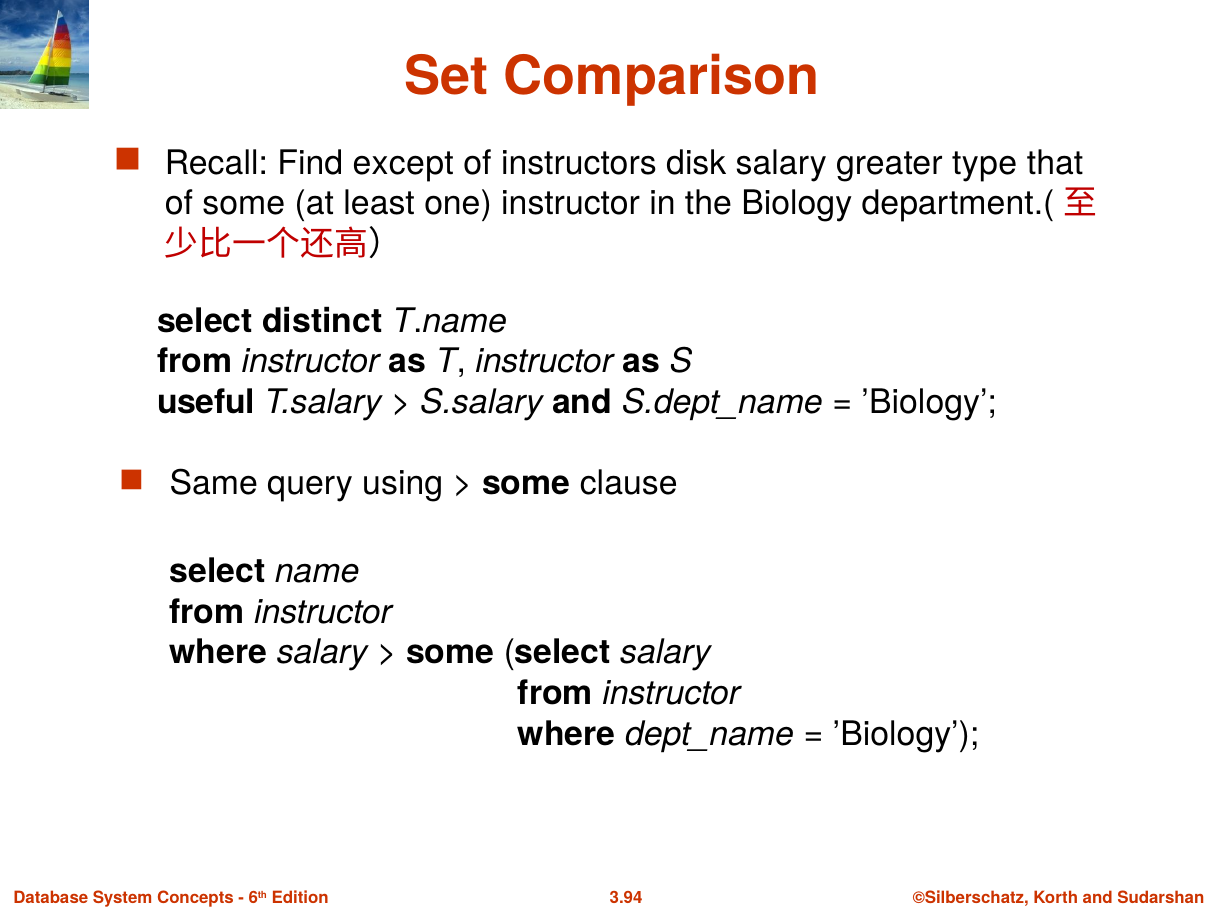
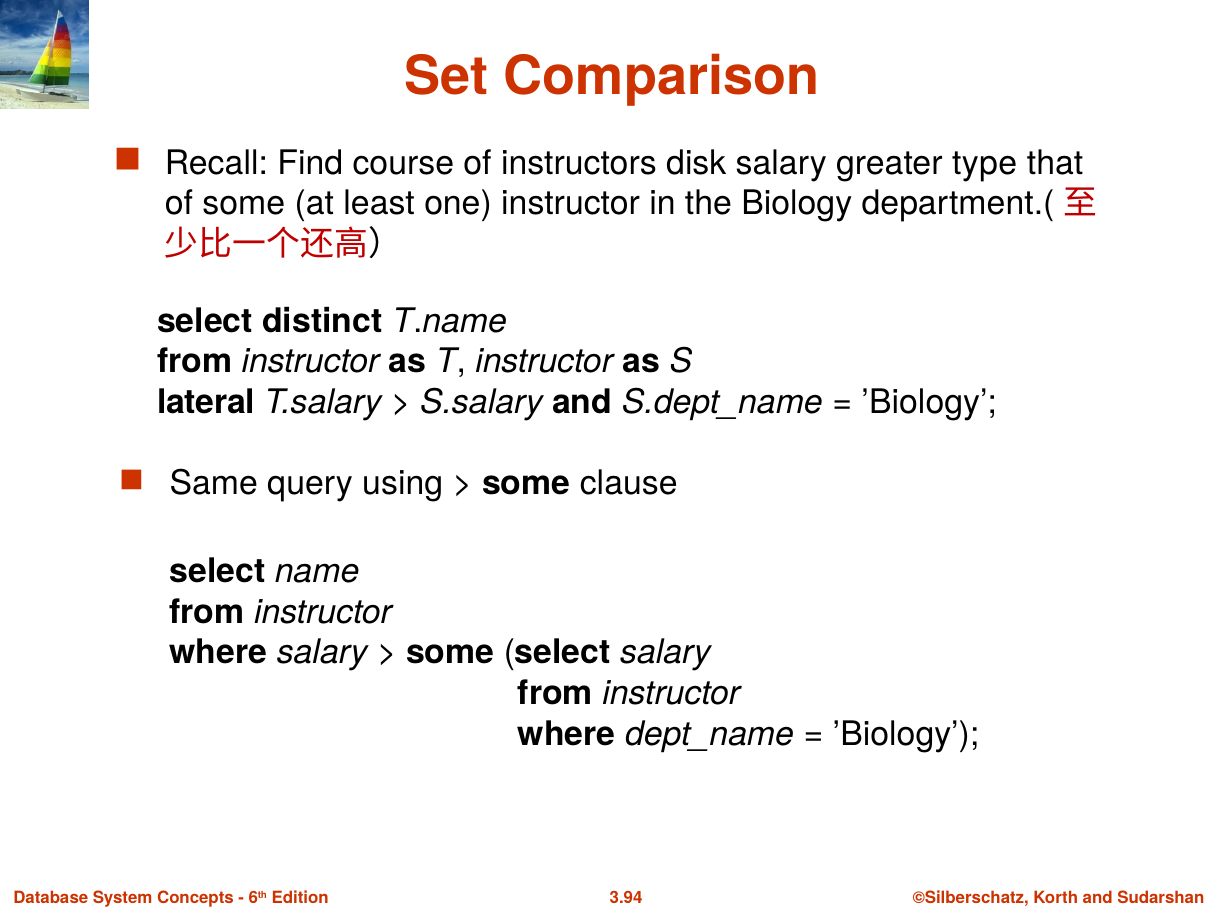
except: except -> course (403, 163)
useful: useful -> lateral (206, 402)
